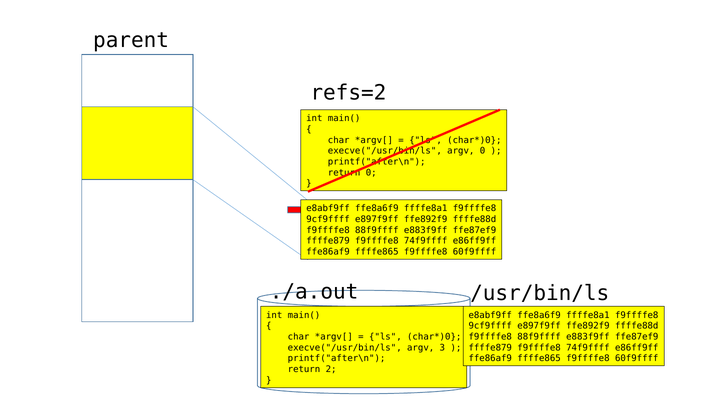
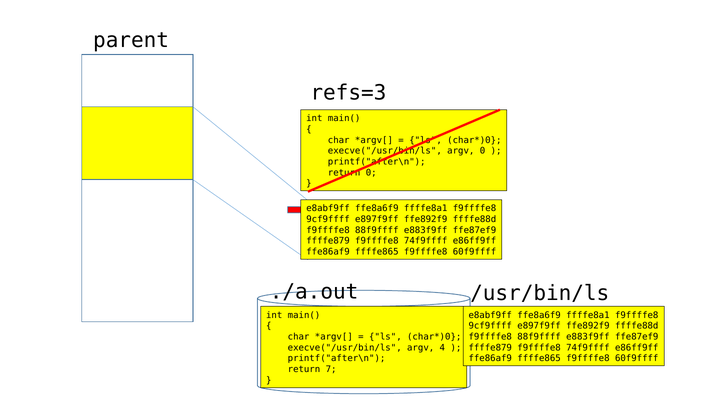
refs=2: refs=2 -> refs=3 (348, 93)
3: 3 -> 4 (442, 348)
2: 2 -> 7 (331, 369)
